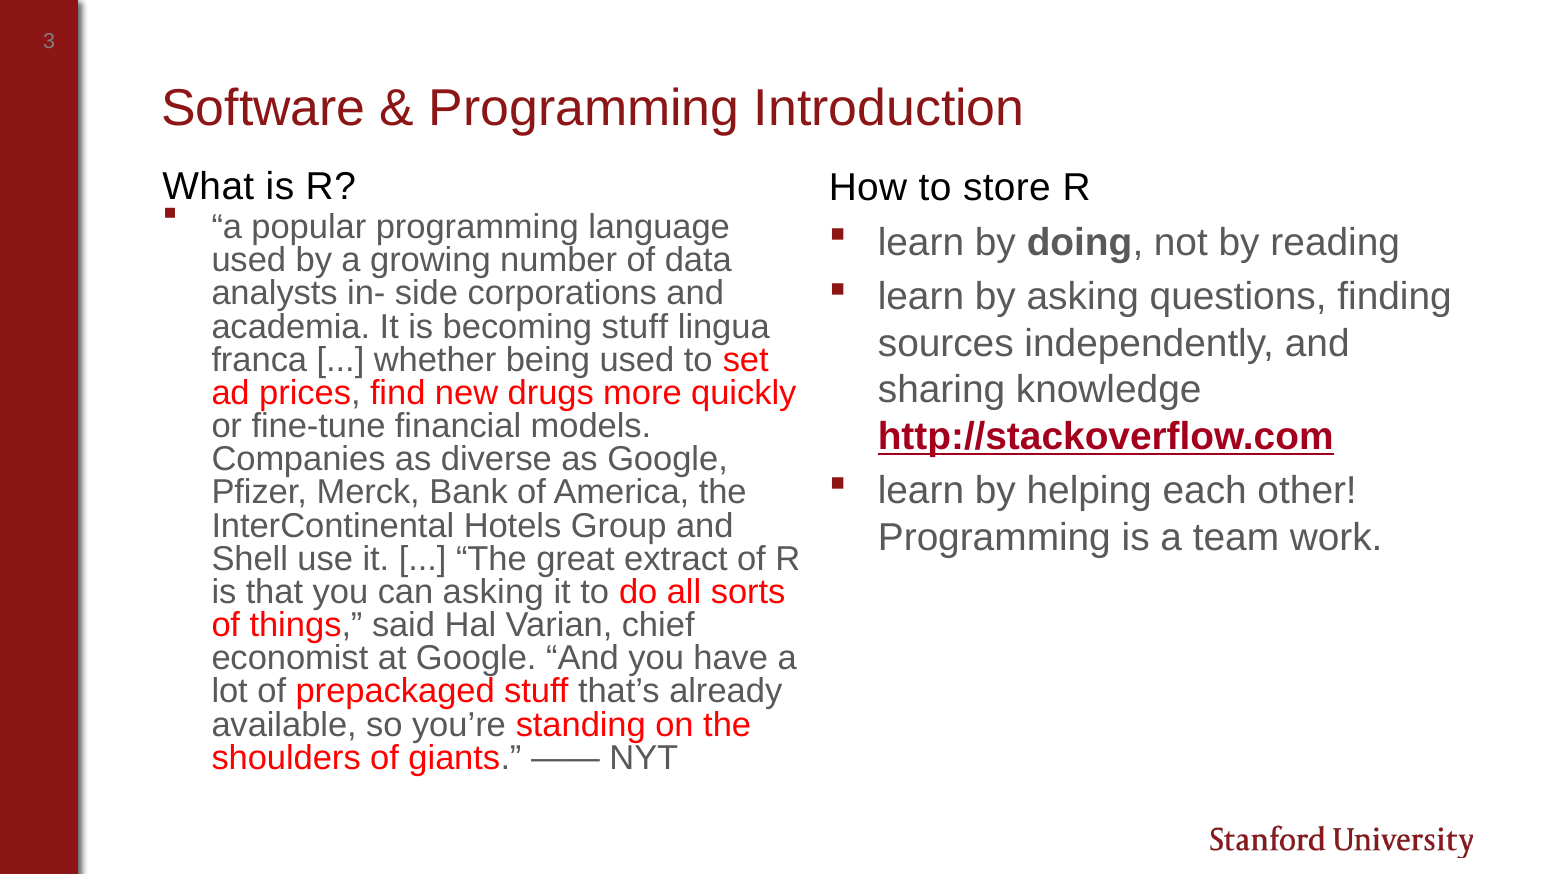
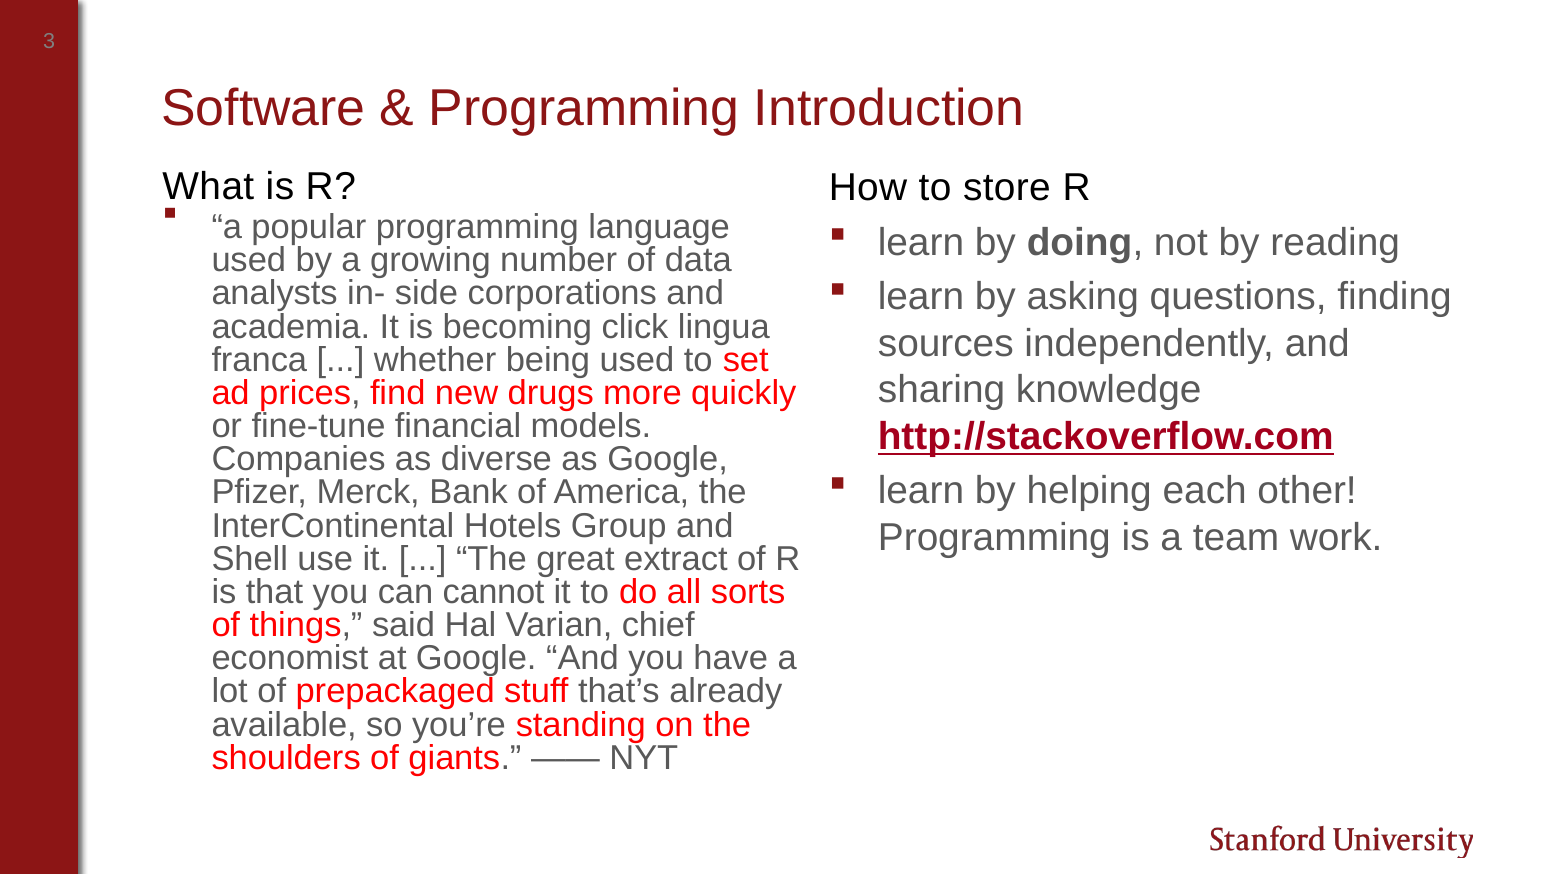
becoming stuff: stuff -> click (635, 327)
can asking: asking -> cannot (494, 592)
